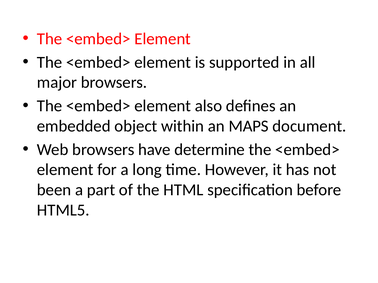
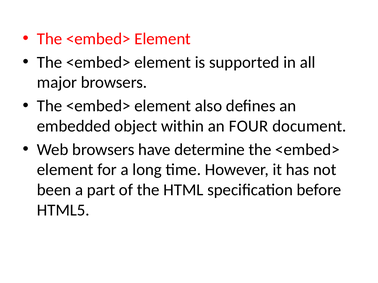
MAPS: MAPS -> FOUR (249, 126)
